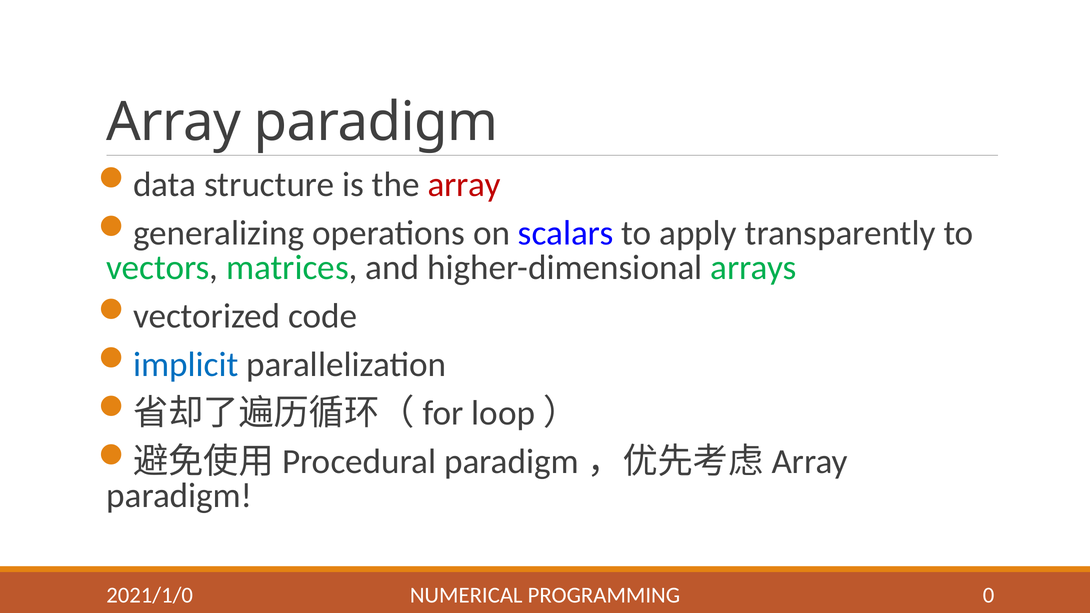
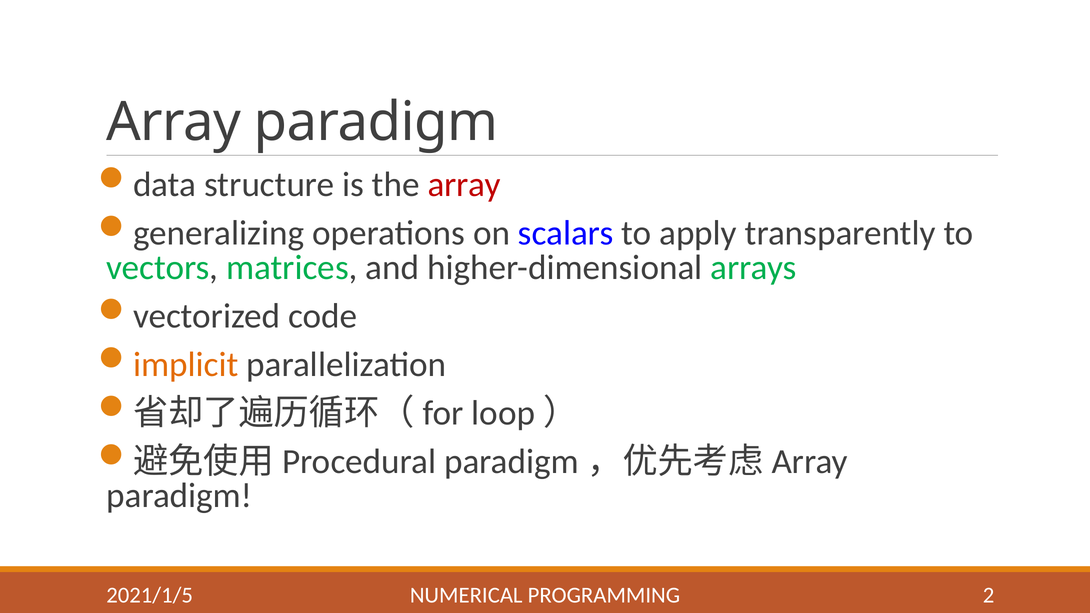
implicit colour: blue -> orange (186, 365)
0: 0 -> 2 (989, 595)
2021/1/0: 2021/1/0 -> 2021/1/5 (150, 595)
